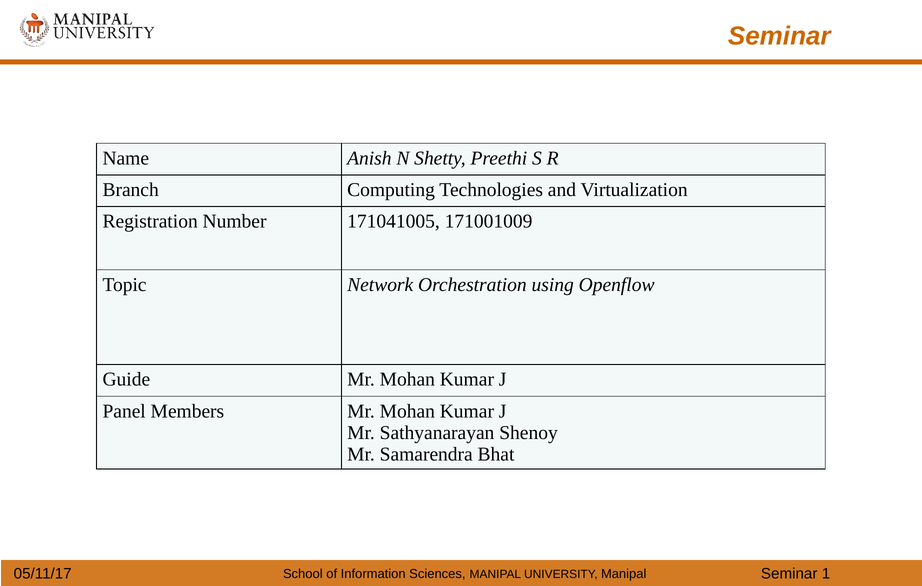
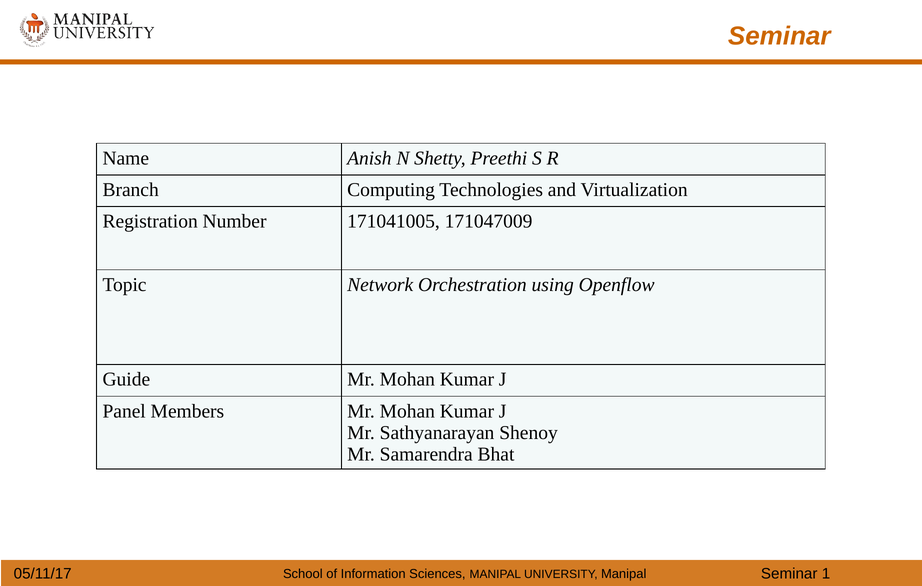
171001009: 171001009 -> 171047009 (489, 221)
